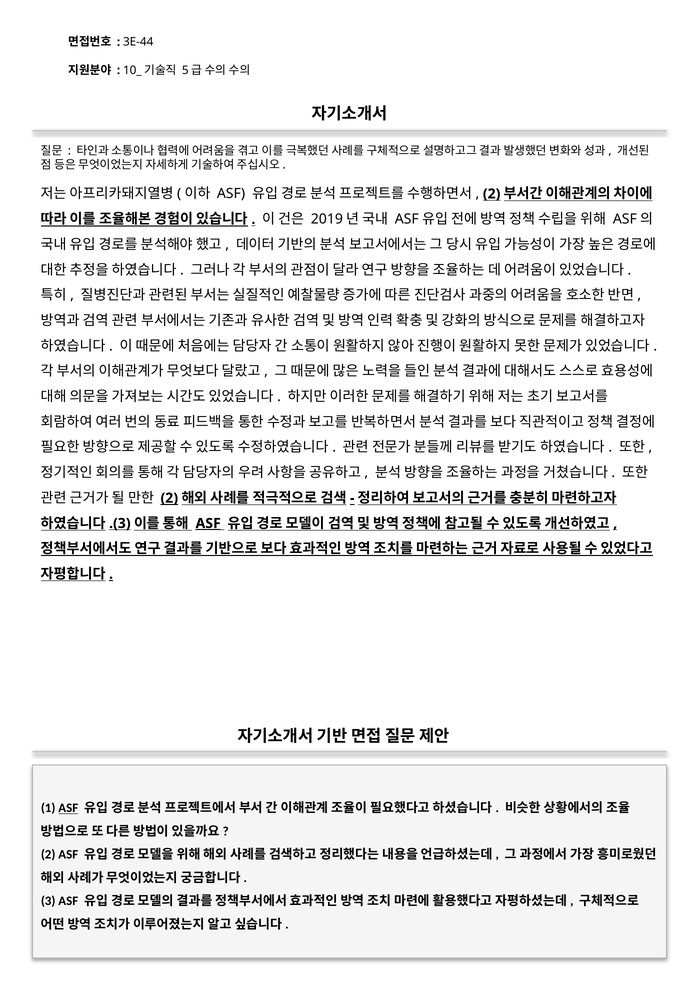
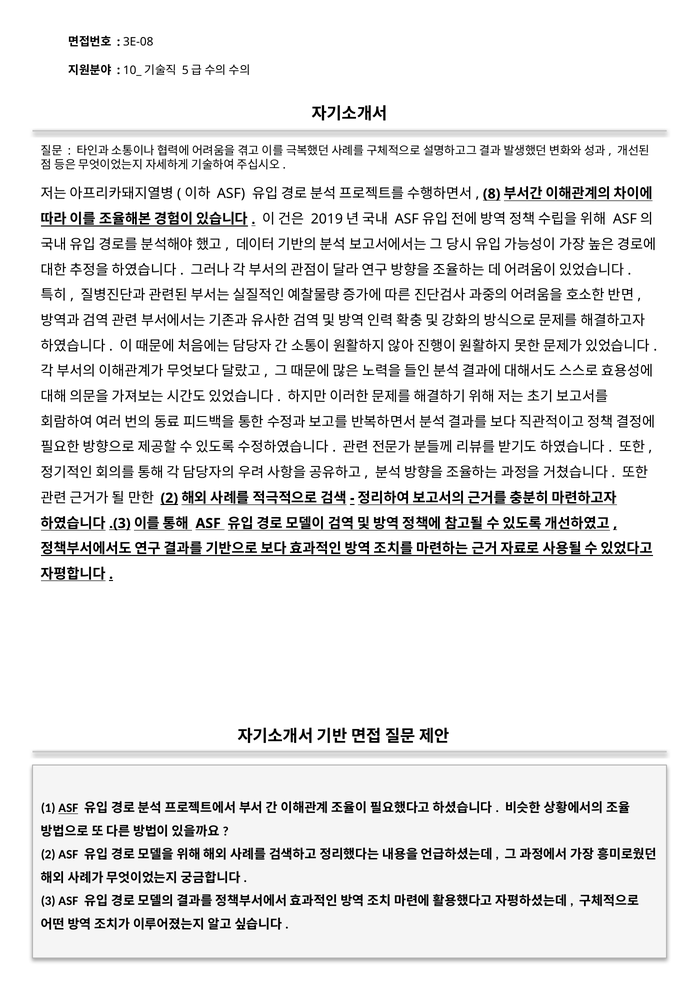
3E-44: 3E-44 -> 3E-08 (138, 42)
2: 2 -> 8 (492, 194)
ASF underline: present -> none (208, 524)
